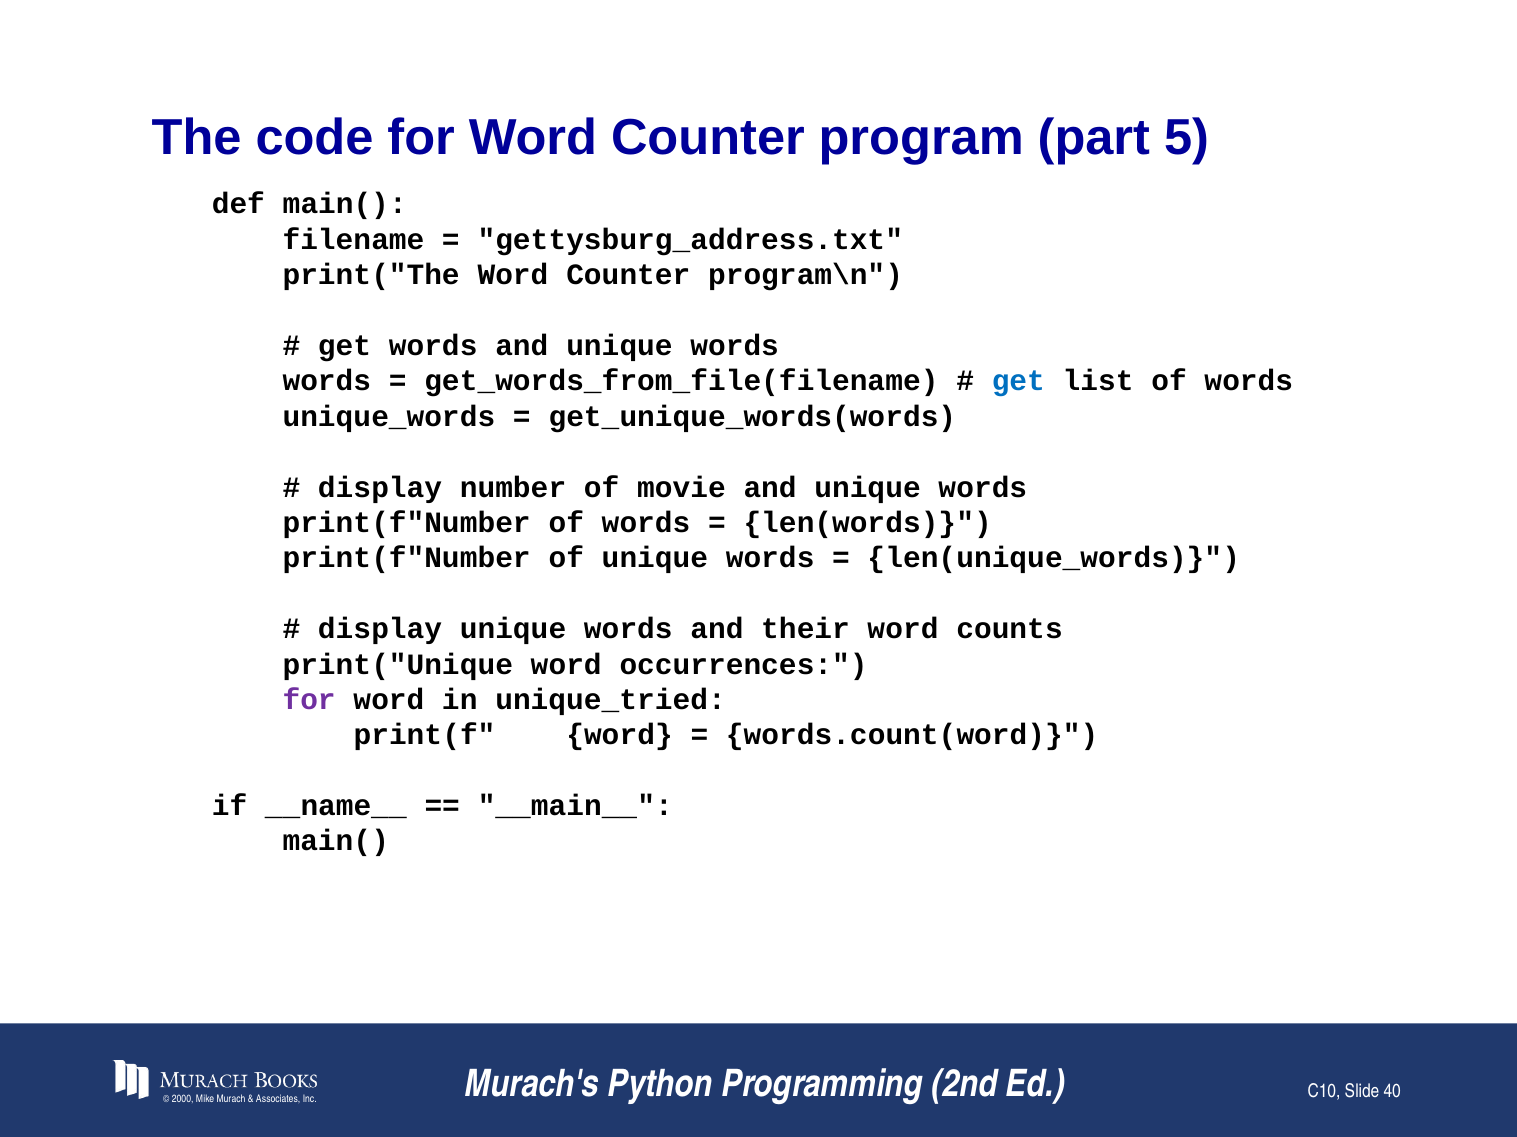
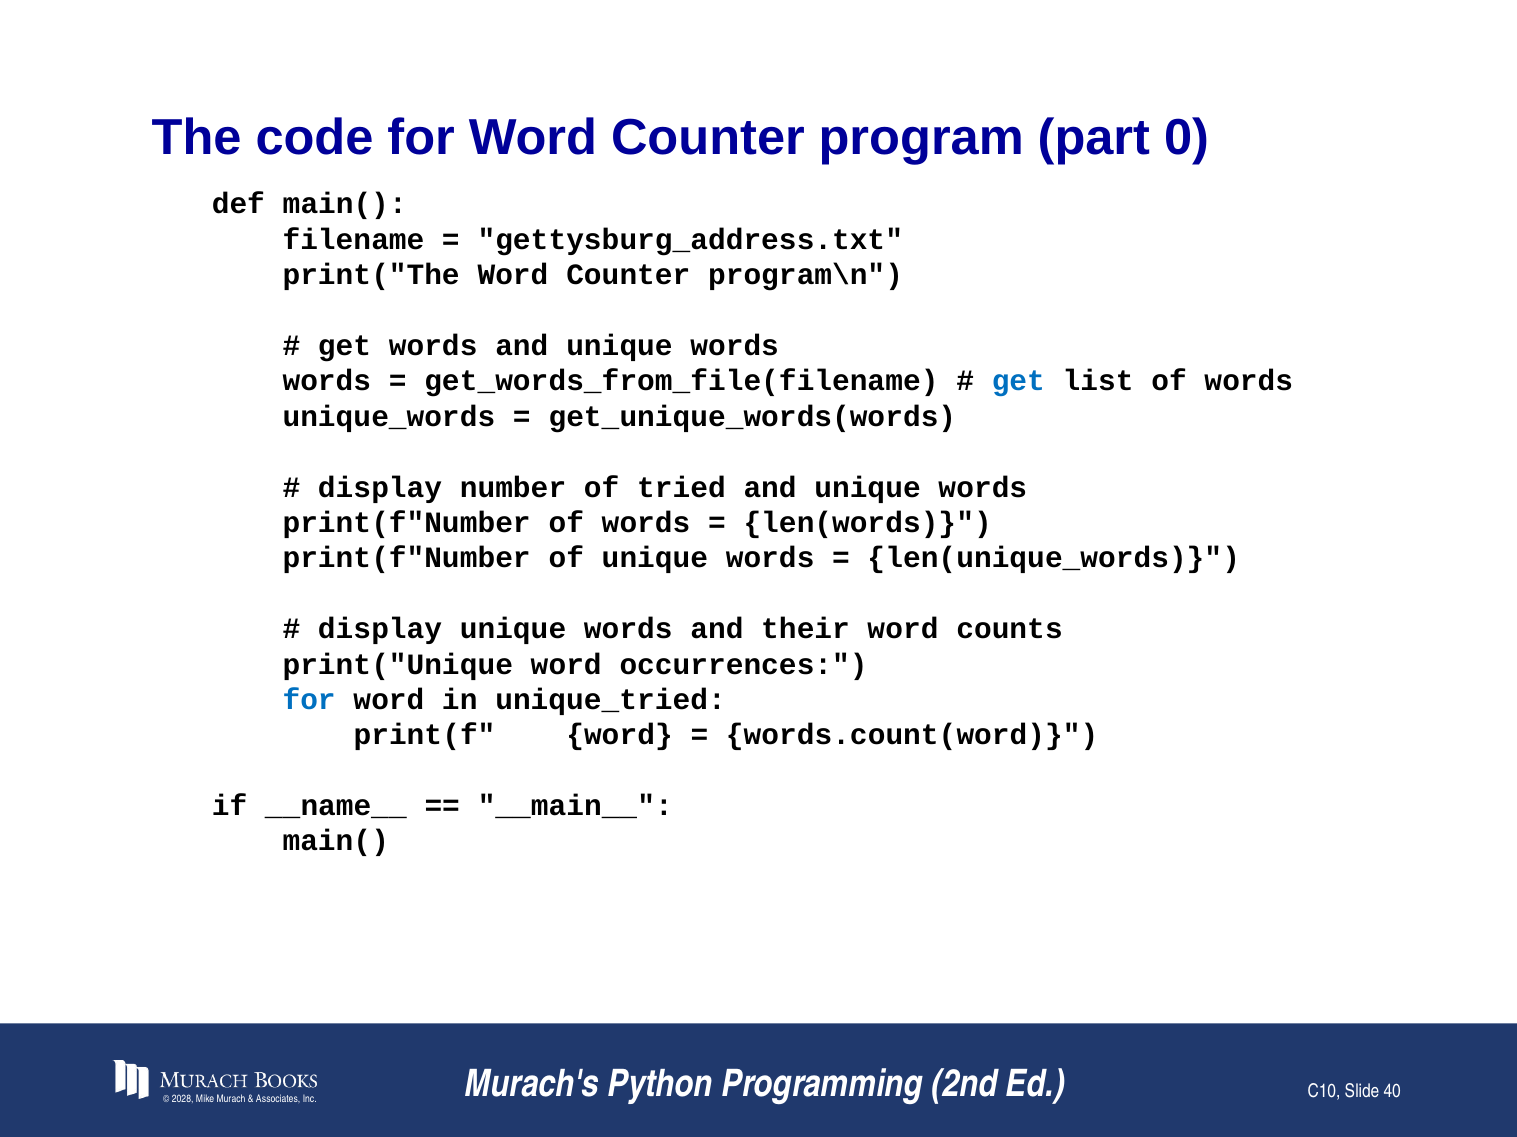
5: 5 -> 0 (1186, 138)
movie: movie -> tried (682, 488)
for colour: purple -> blue (309, 700)
2000: 2000 -> 2028 (183, 1099)
